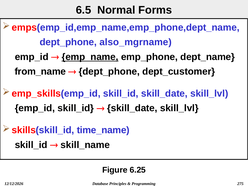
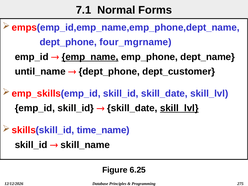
6.5: 6.5 -> 7.1 (84, 10)
also_mgrname: also_mgrname -> four_mgrname (136, 42)
from_name: from_name -> until_name (40, 72)
skill_lvl underline: none -> present (179, 108)
